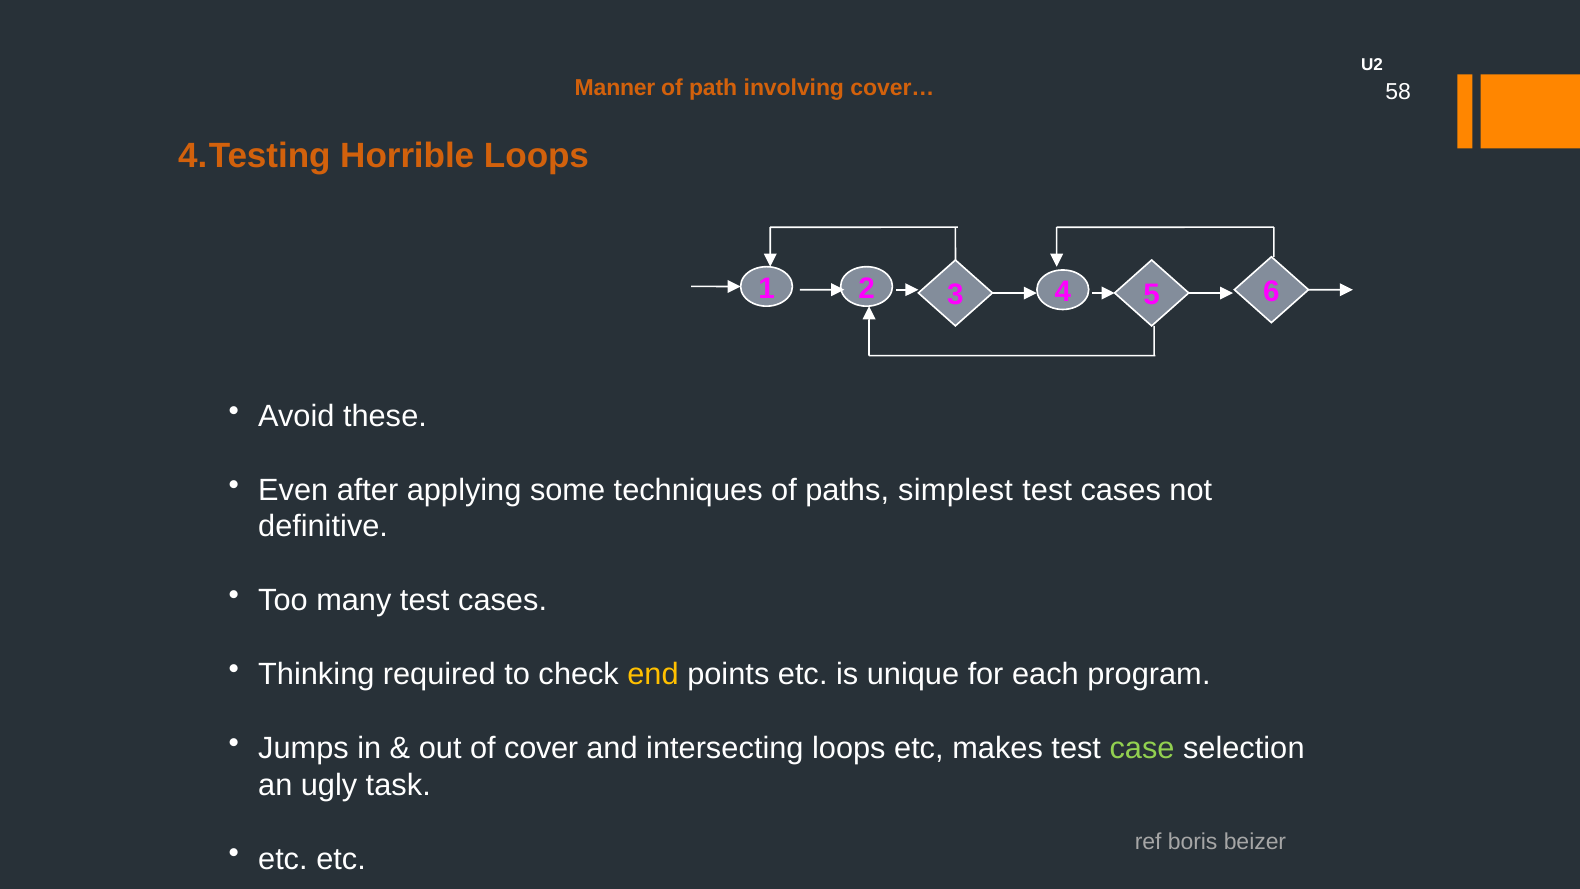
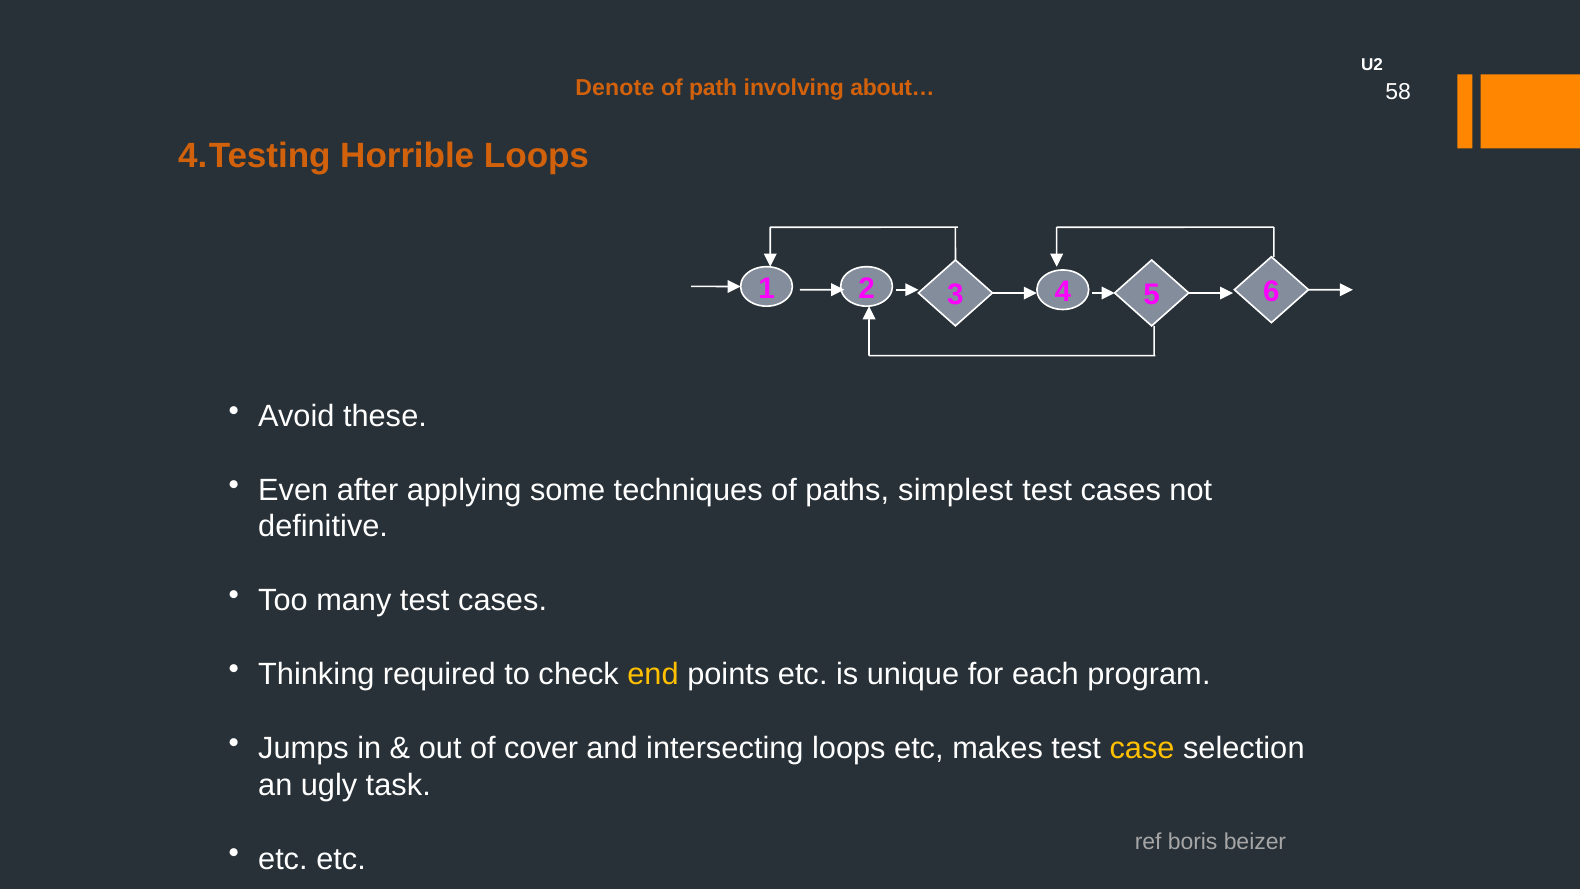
Manner: Manner -> Denote (615, 88)
cover…: cover… -> about… (893, 88)
case colour: light green -> yellow (1142, 748)
